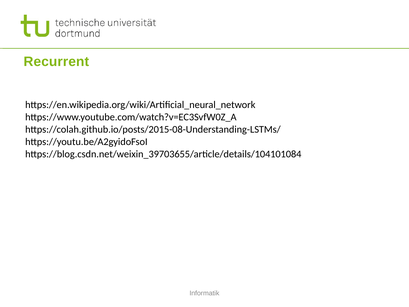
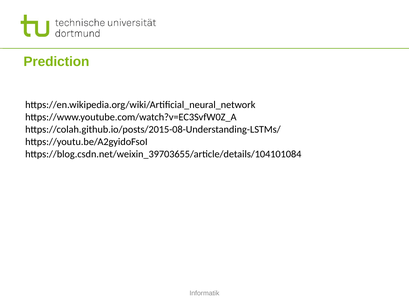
Recurrent: Recurrent -> Prediction (56, 62)
